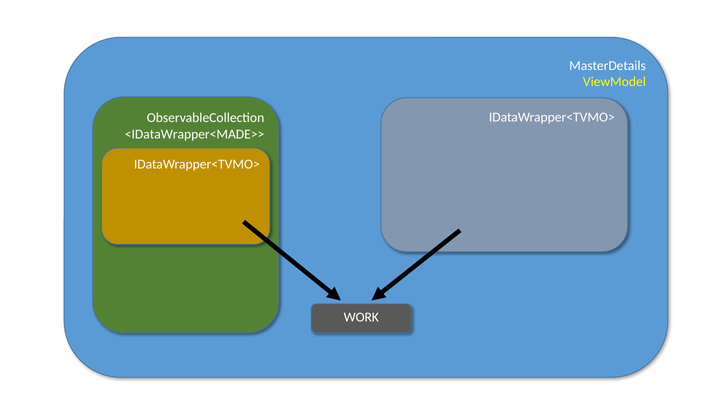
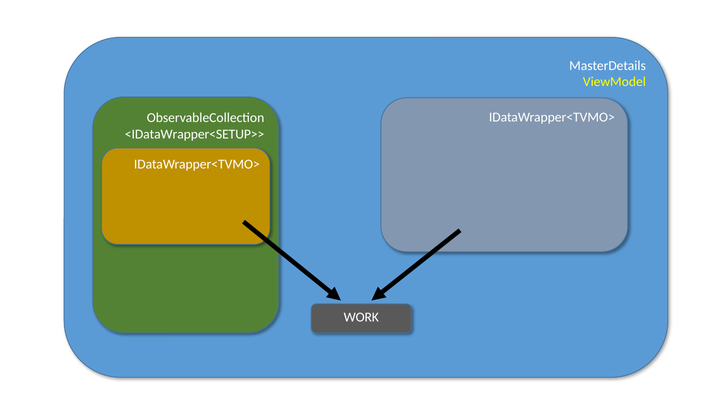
<IDataWrapper<MADE>>: <IDataWrapper<MADE>> -> <IDataWrapper<SETUP>> (195, 134)
